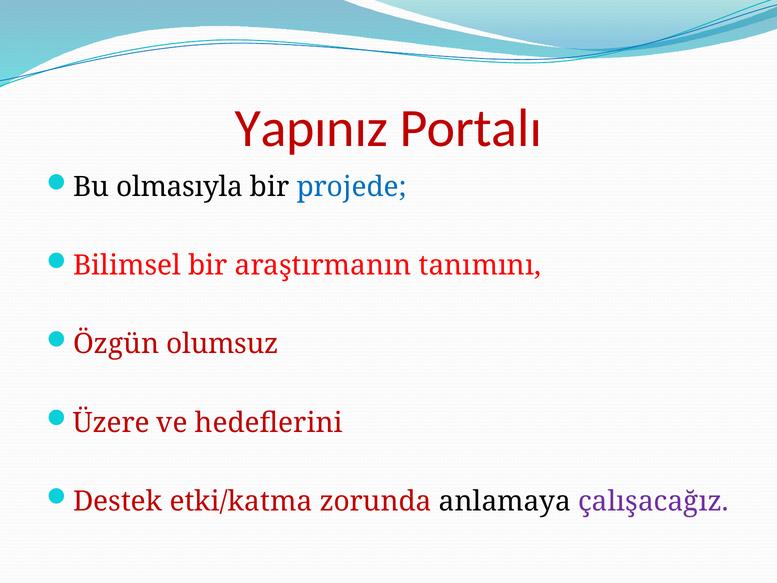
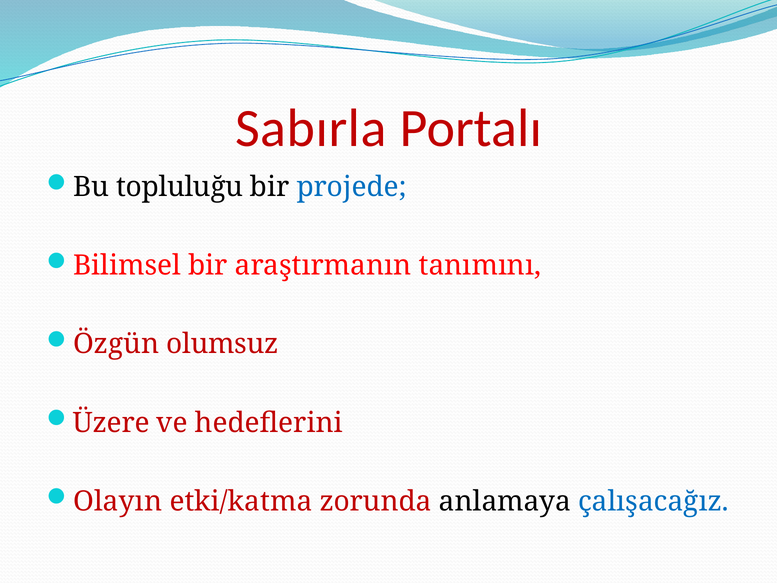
Yapınız: Yapınız -> Sabırla (311, 128)
olmasıyla: olmasıyla -> topluluğu (180, 187)
Destek: Destek -> Olayın (118, 501)
çalışacağız colour: purple -> blue (653, 501)
